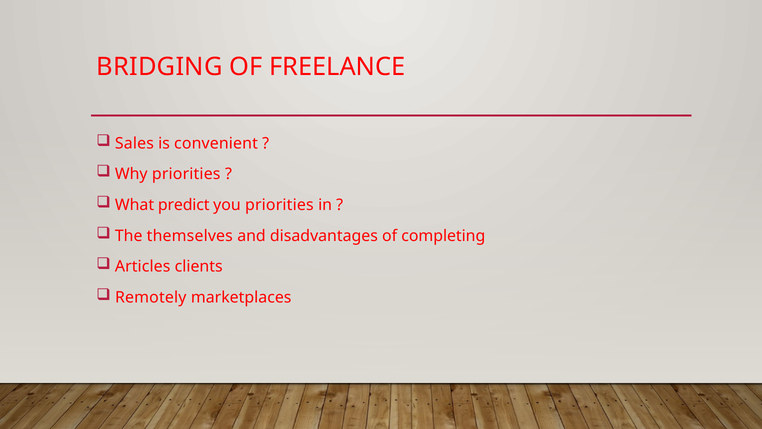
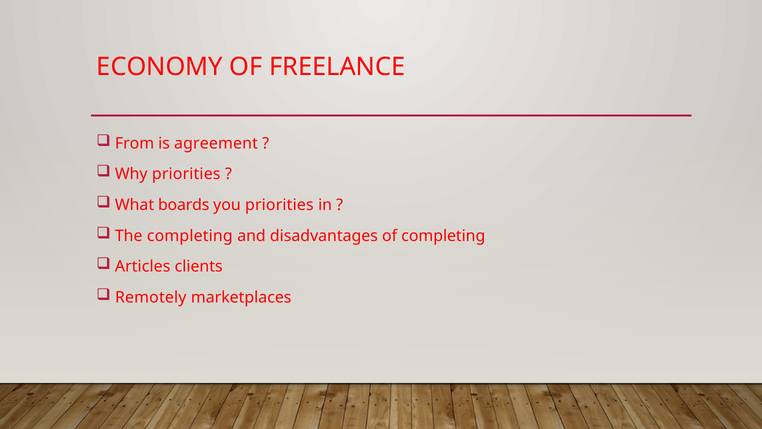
BRIDGING: BRIDGING -> ECONOMY (160, 67)
Sales: Sales -> From (135, 143)
convenient: convenient -> agreement (216, 143)
predict: predict -> boards (184, 205)
The themselves: themselves -> completing (190, 236)
